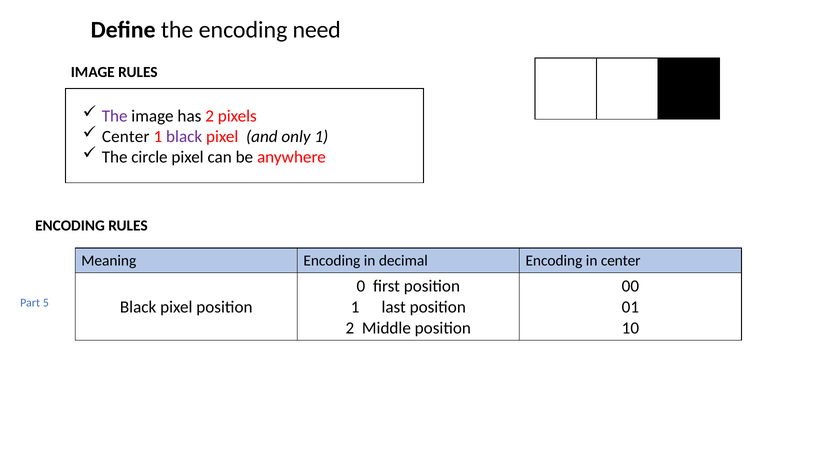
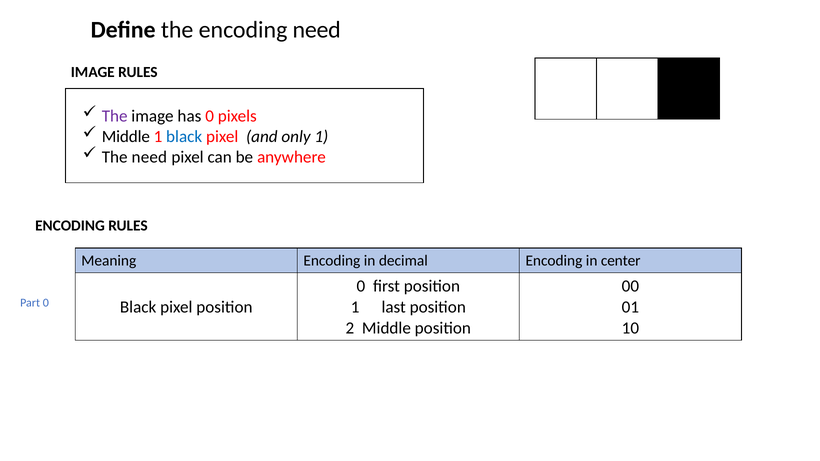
has 2: 2 -> 0 (210, 116)
Center: Center -> Middle (126, 137)
black colour: purple -> blue (184, 137)
The circle: circle -> need (149, 157)
Part 5: 5 -> 0 (46, 303)
